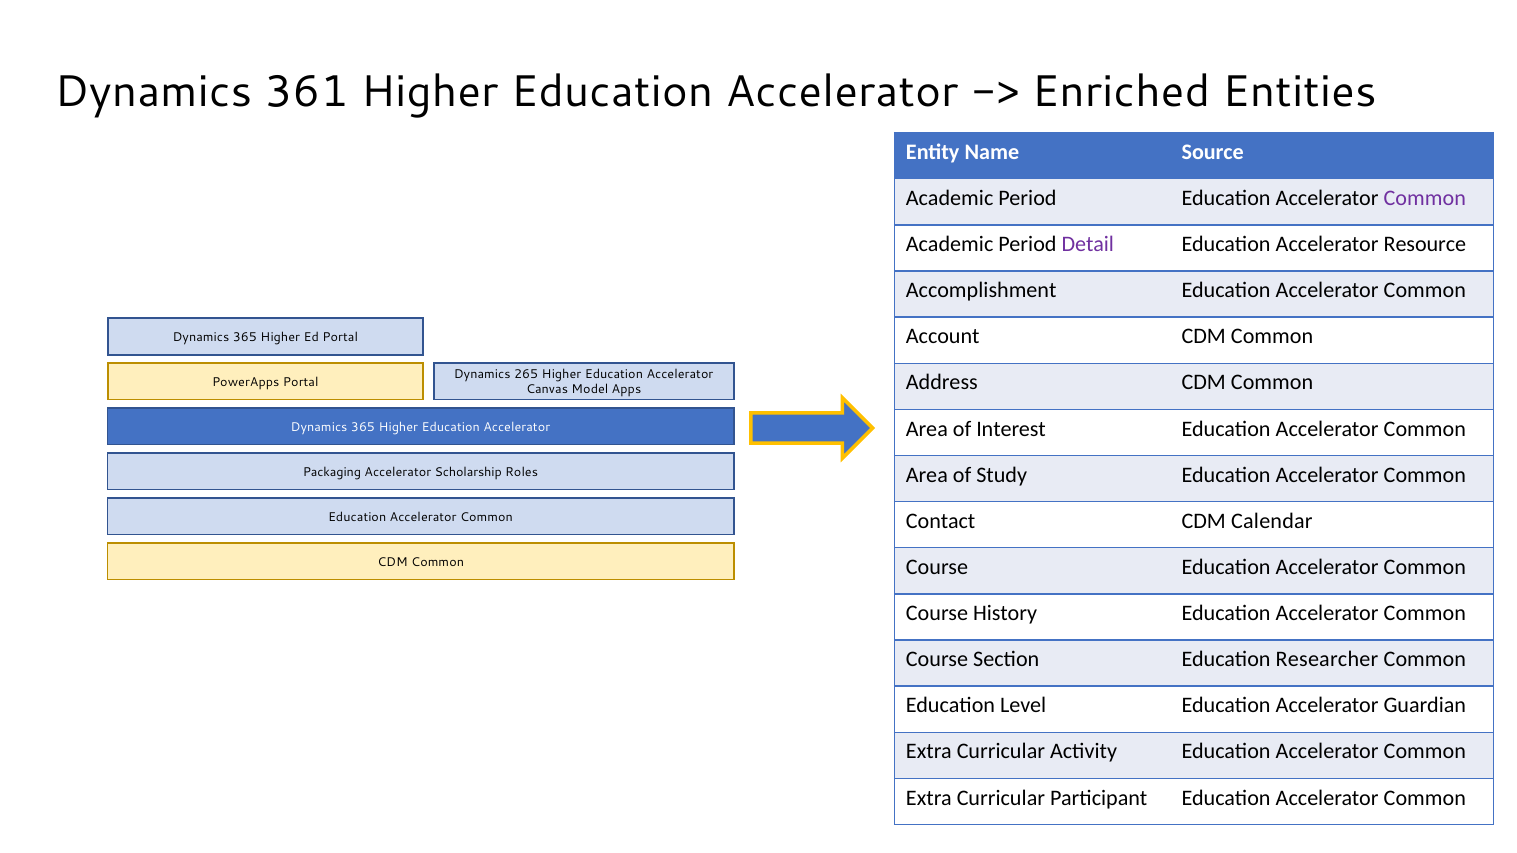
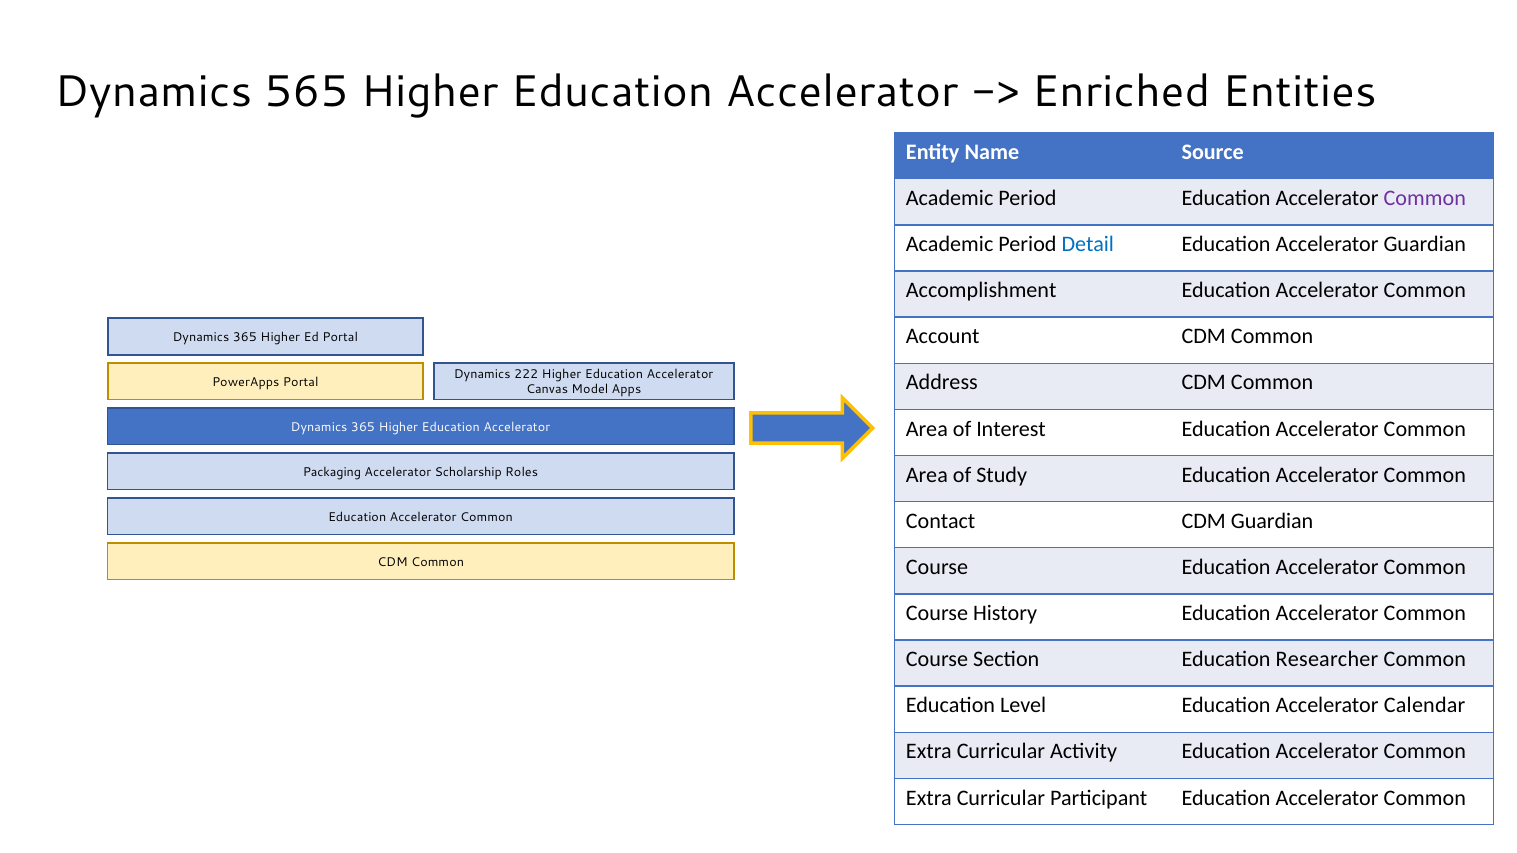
361: 361 -> 565 (306, 92)
Detail colour: purple -> blue (1088, 244)
Accelerator Resource: Resource -> Guardian (1425, 244)
265: 265 -> 222 (526, 375)
CDM Calendar: Calendar -> Guardian (1272, 521)
Guardian: Guardian -> Calendar (1425, 706)
